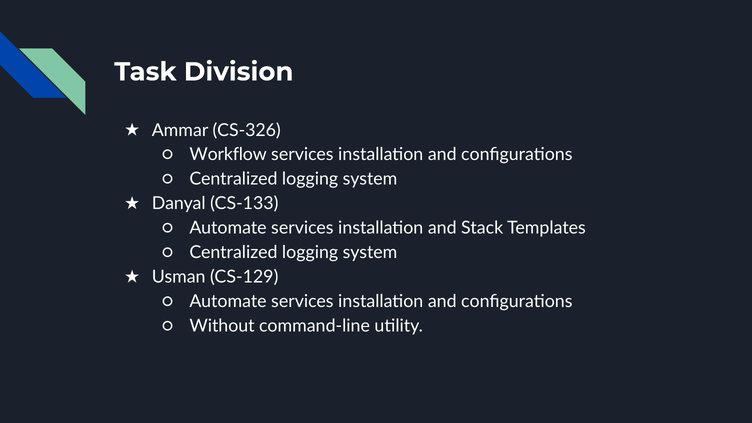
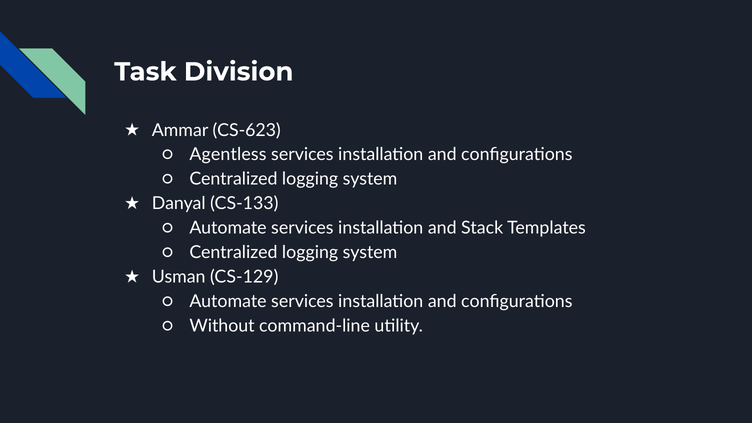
CS-326: CS-326 -> CS-623 (247, 130)
Workflow: Workflow -> Agentless (228, 155)
